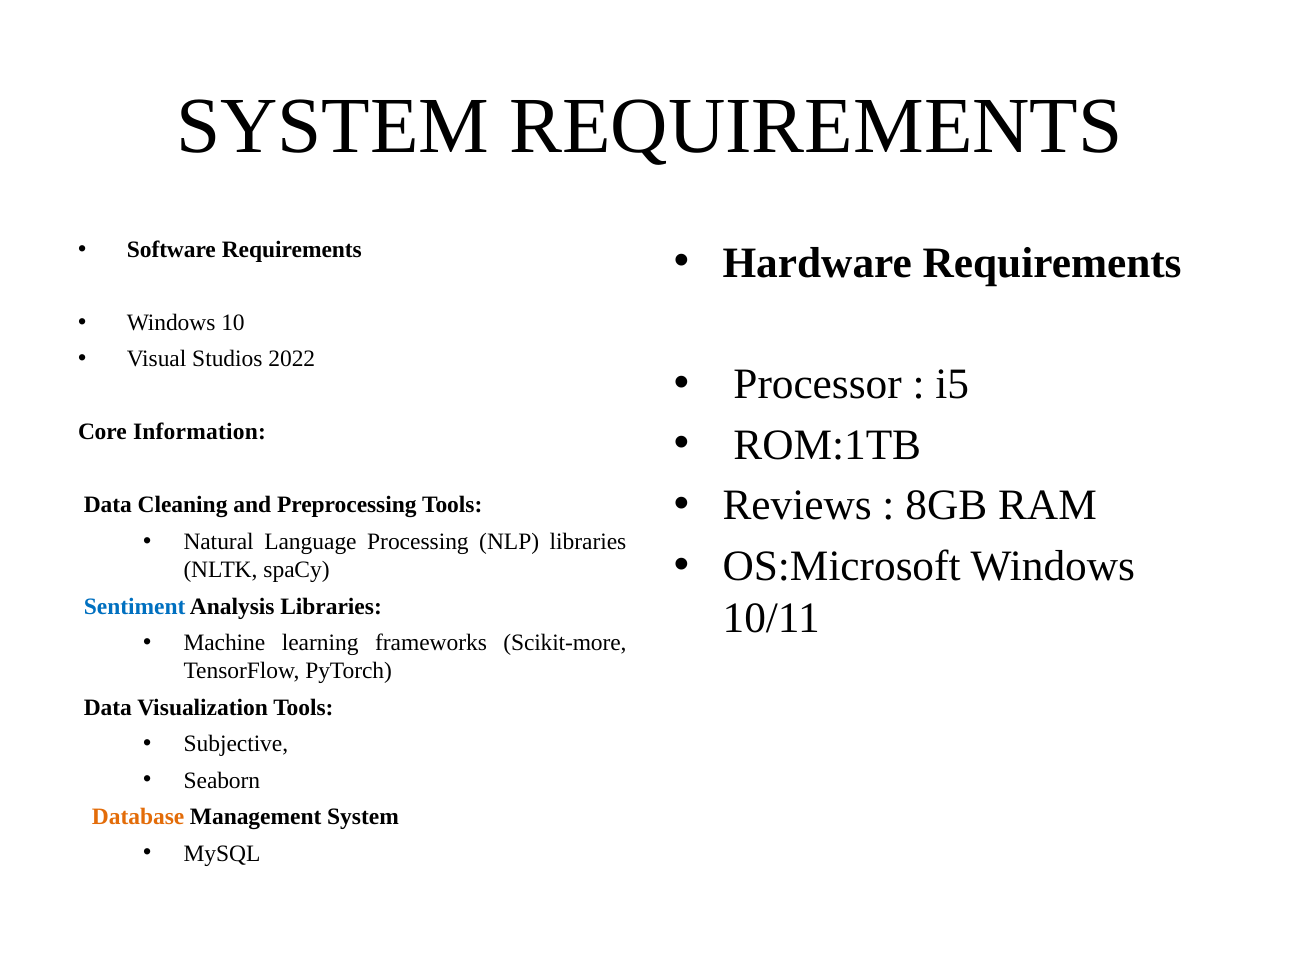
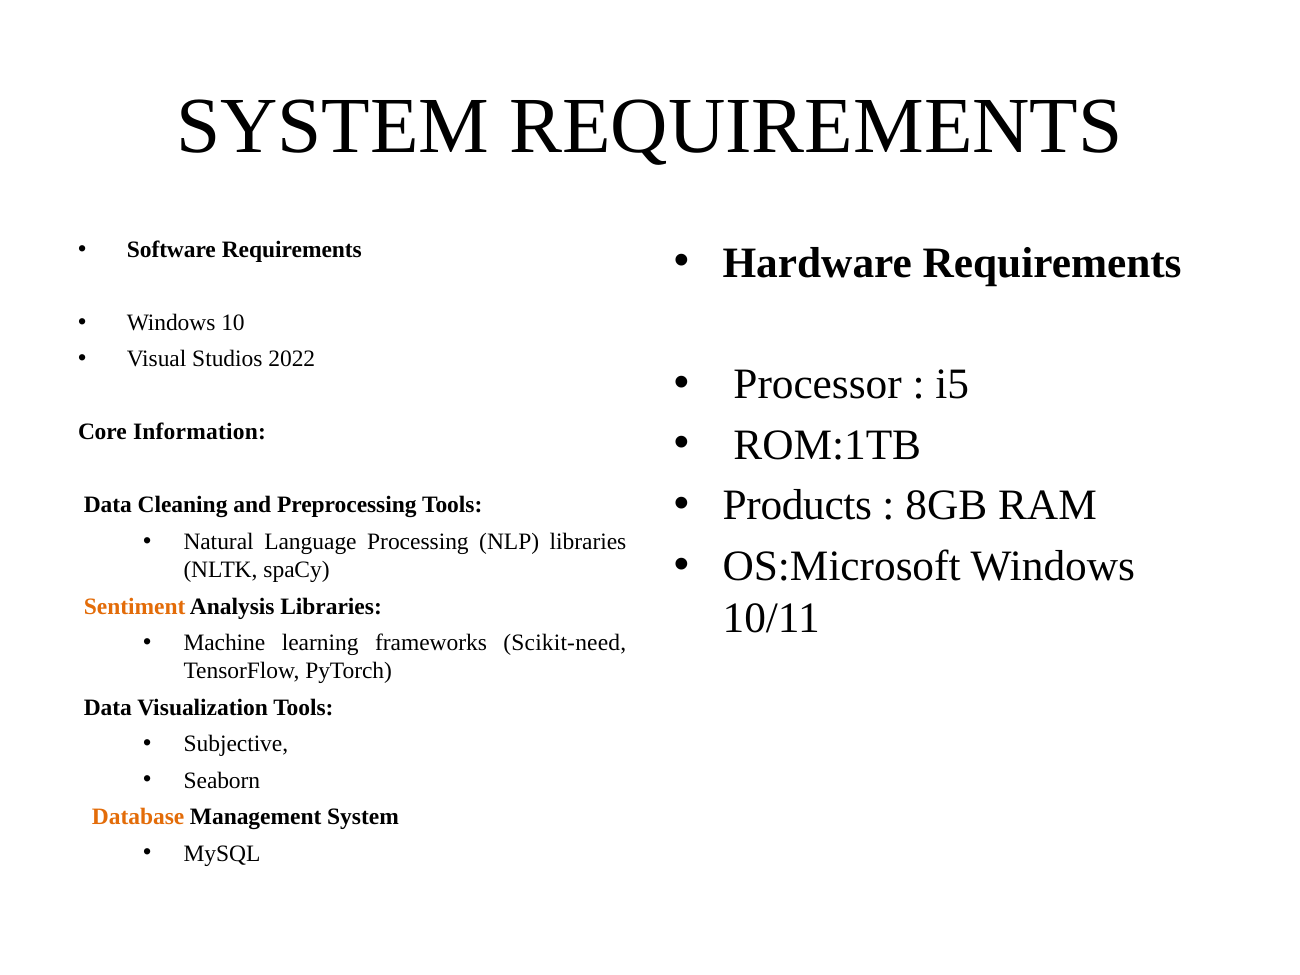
Reviews: Reviews -> Products (797, 506)
Sentiment colour: blue -> orange (135, 606)
Scikit-more: Scikit-more -> Scikit-need (565, 643)
